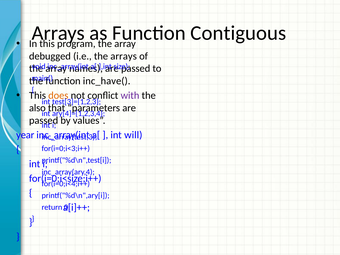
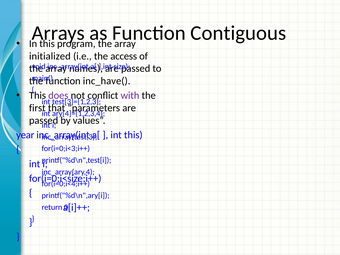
debugged: debugged -> initialized (50, 56)
the arrays: arrays -> access (124, 56)
does colour: orange -> purple (58, 96)
also: also -> first (37, 108)
int will: will -> this (133, 135)
